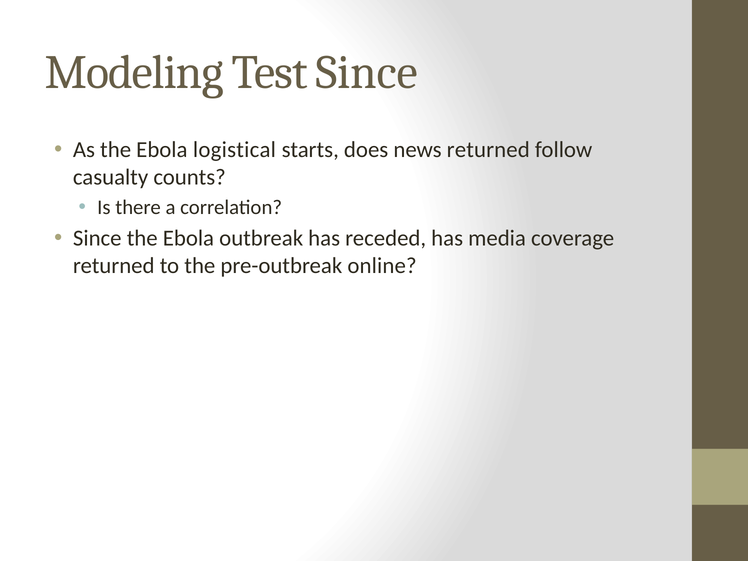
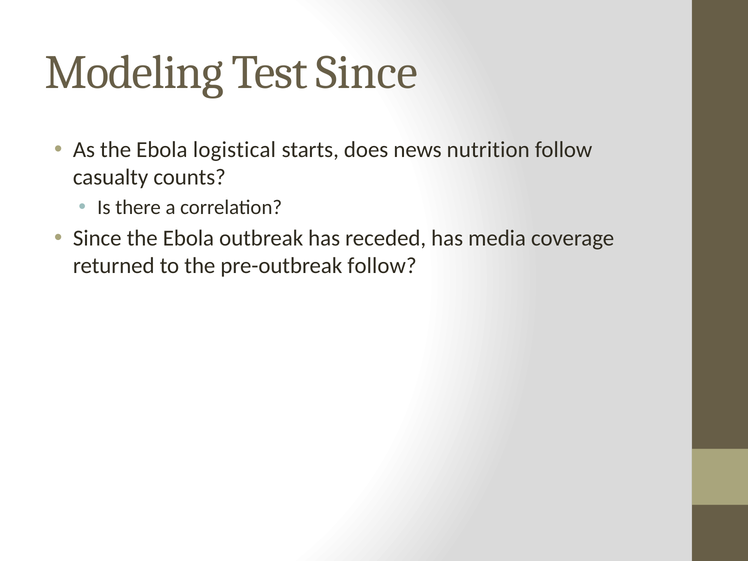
news returned: returned -> nutrition (488, 150)
pre-outbreak online: online -> follow (382, 266)
